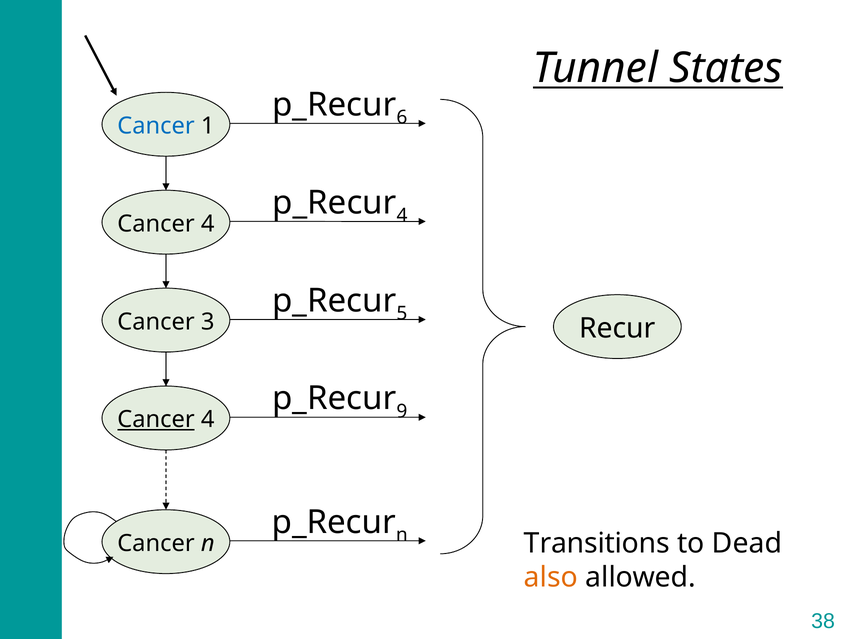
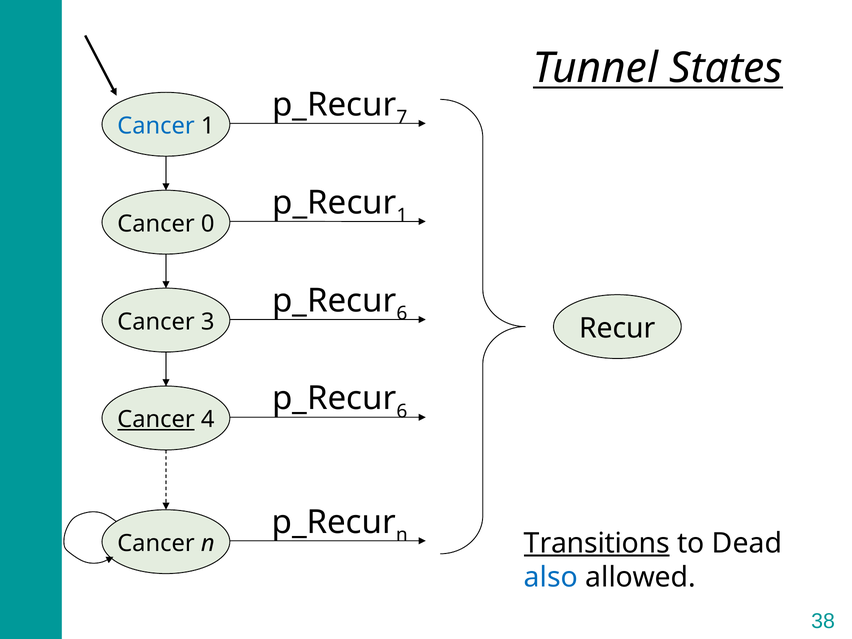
6: 6 -> 7 (402, 118)
4: 4 -> 1 (402, 215)
4: 4 -> 0 (208, 224)
5: 5 -> 6 (402, 314)
9: 9 -> 6 (402, 411)
Transitions underline: none -> present (597, 543)
also colour: orange -> blue (551, 577)
